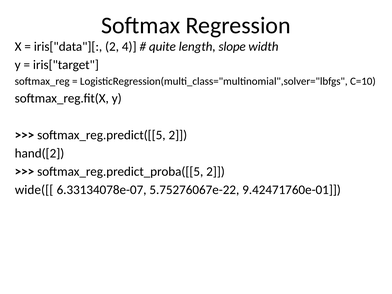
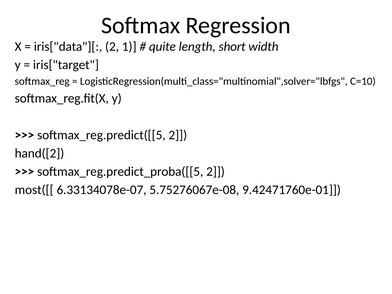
4: 4 -> 1 (129, 47)
slope: slope -> short (232, 47)
wide([[: wide([[ -> most([[ (34, 190)
5.75276067e-22: 5.75276067e-22 -> 5.75276067e-08 (194, 190)
